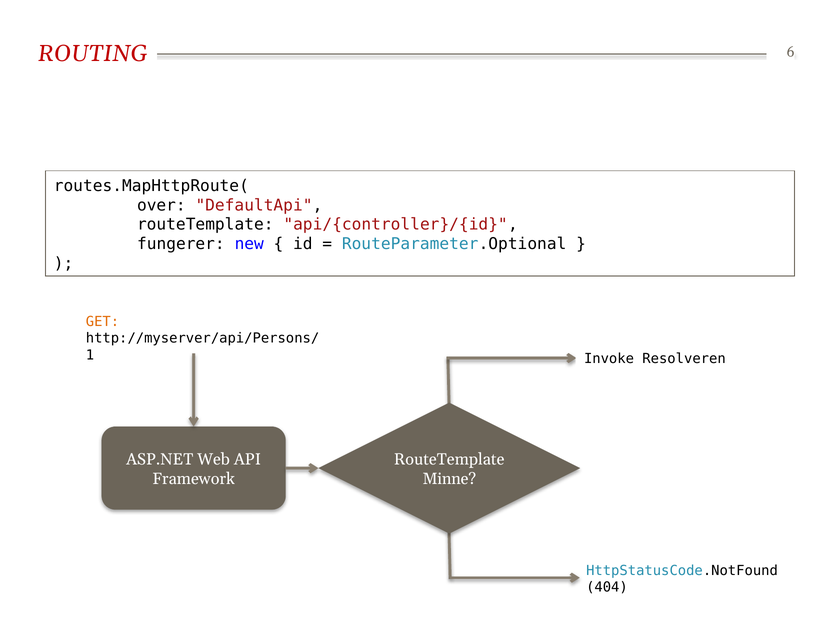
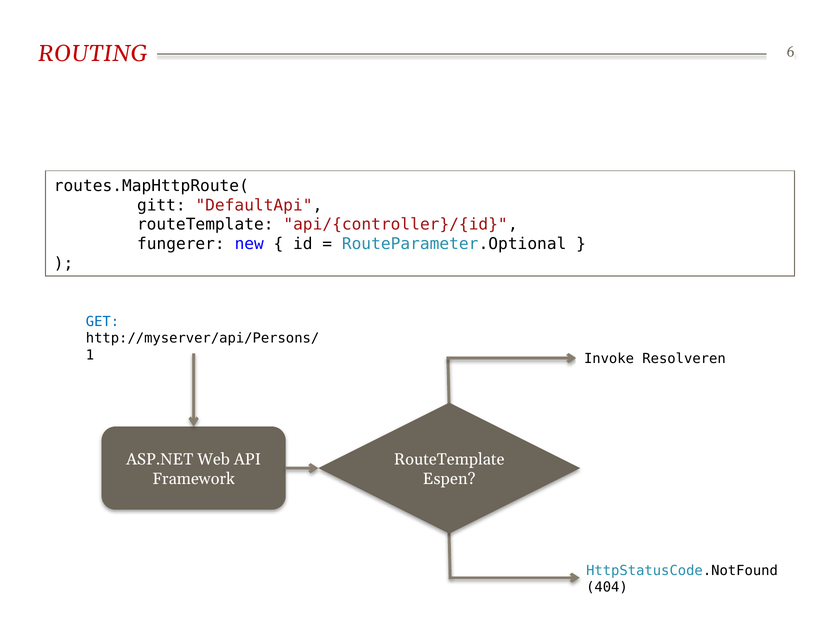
over: over -> gitt (161, 205)
GET colour: orange -> blue (103, 322)
Minne: Minne -> Espen (449, 479)
